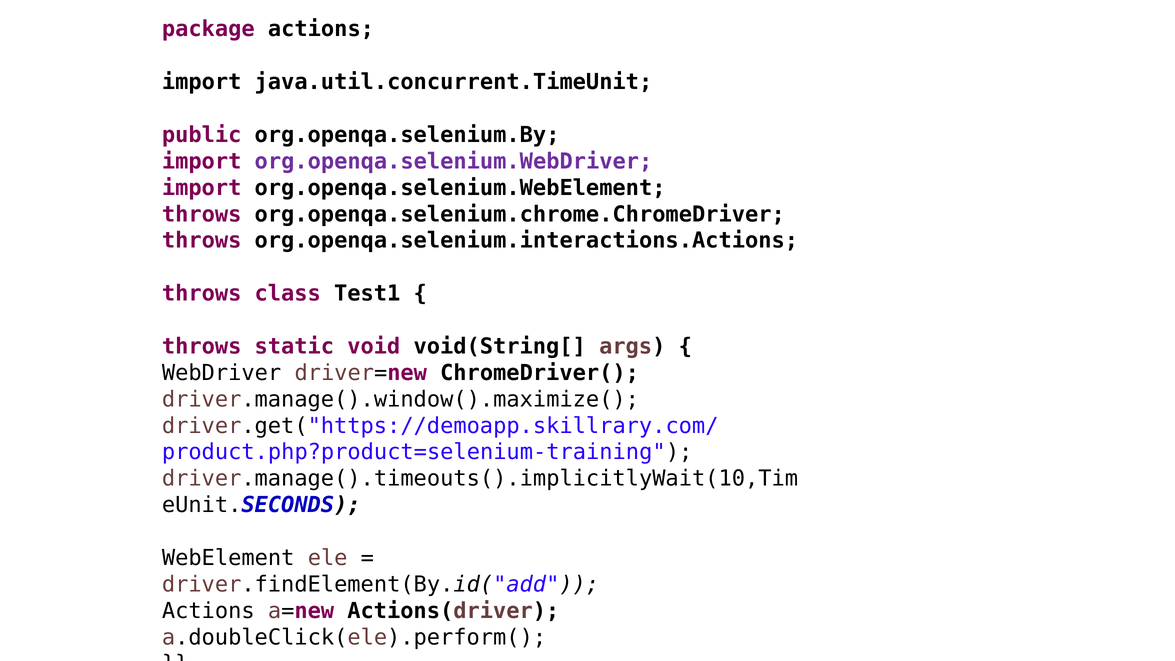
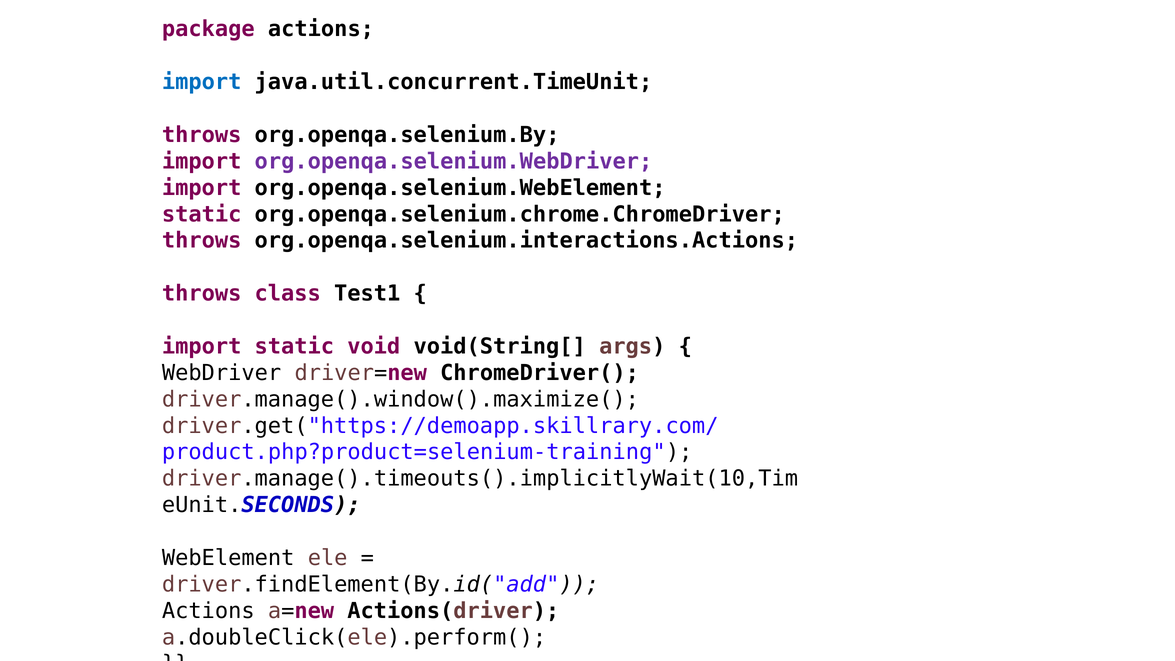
import colour: black -> blue (202, 82)
public: public -> throws (202, 135)
throws: throws -> static (202, 214)
throws: throws -> import (202, 346)
